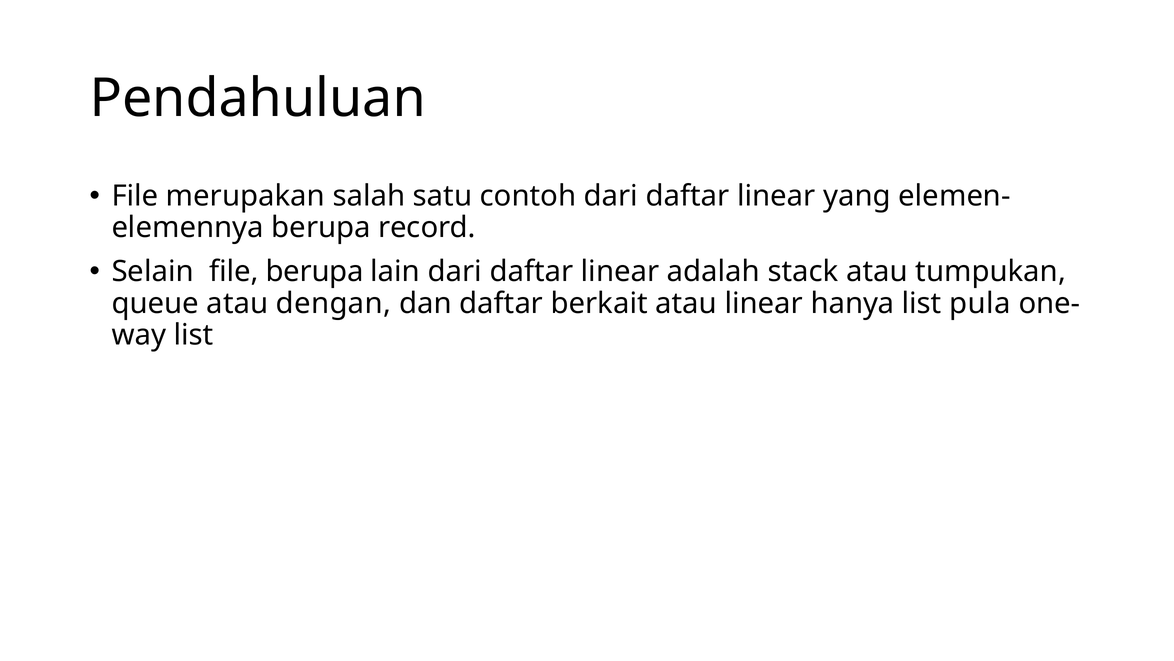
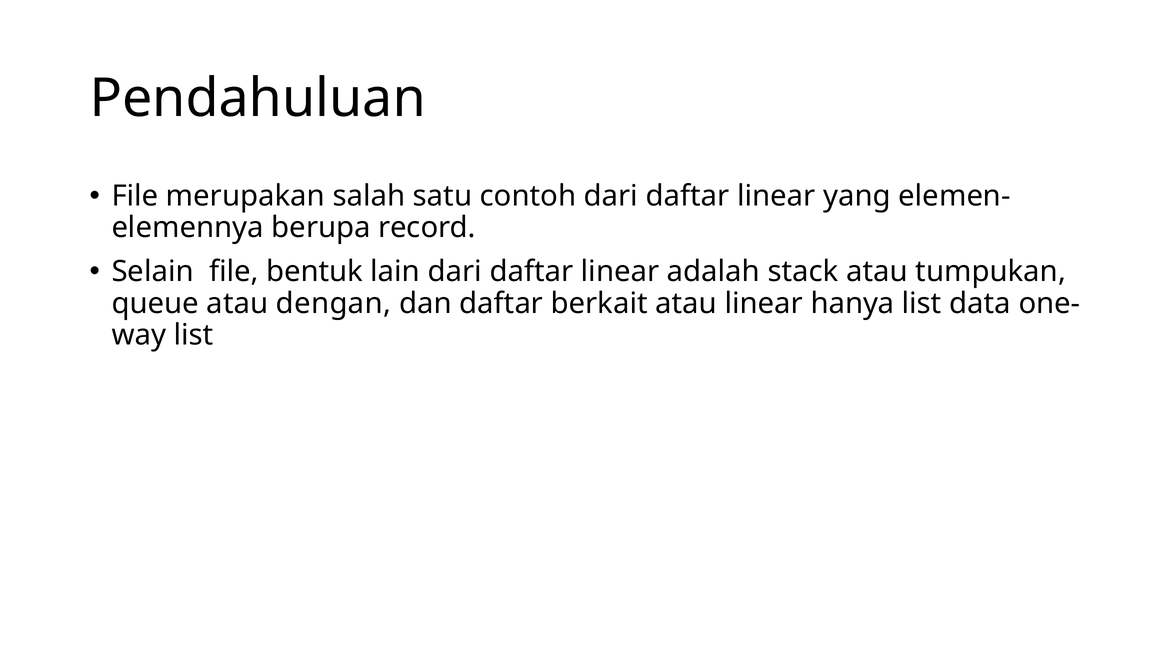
file berupa: berupa -> bentuk (315, 271)
pula: pula -> data (980, 303)
